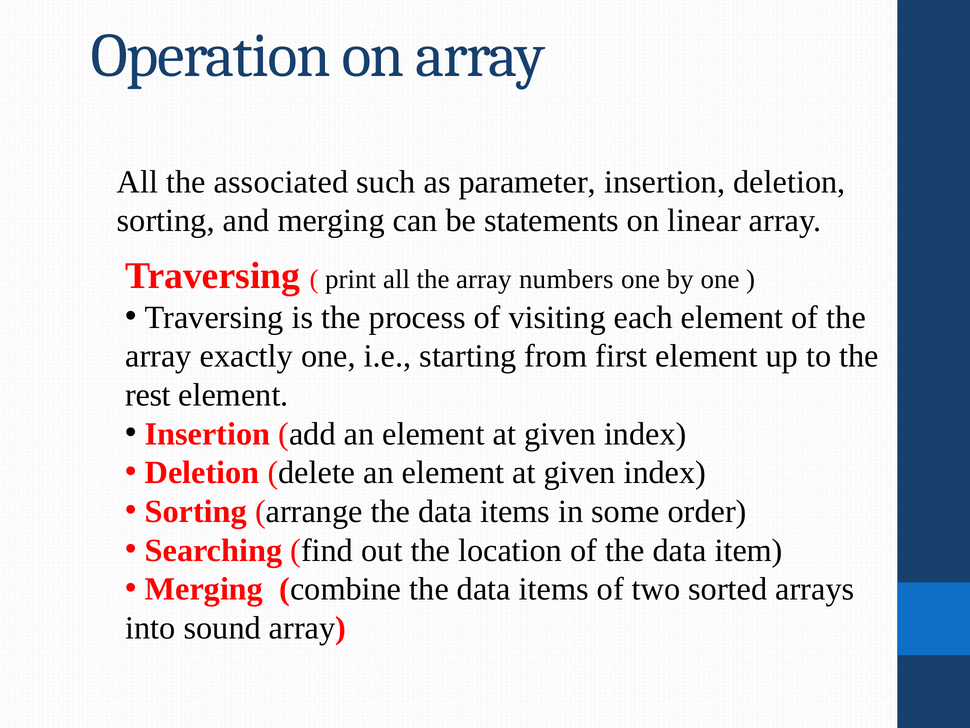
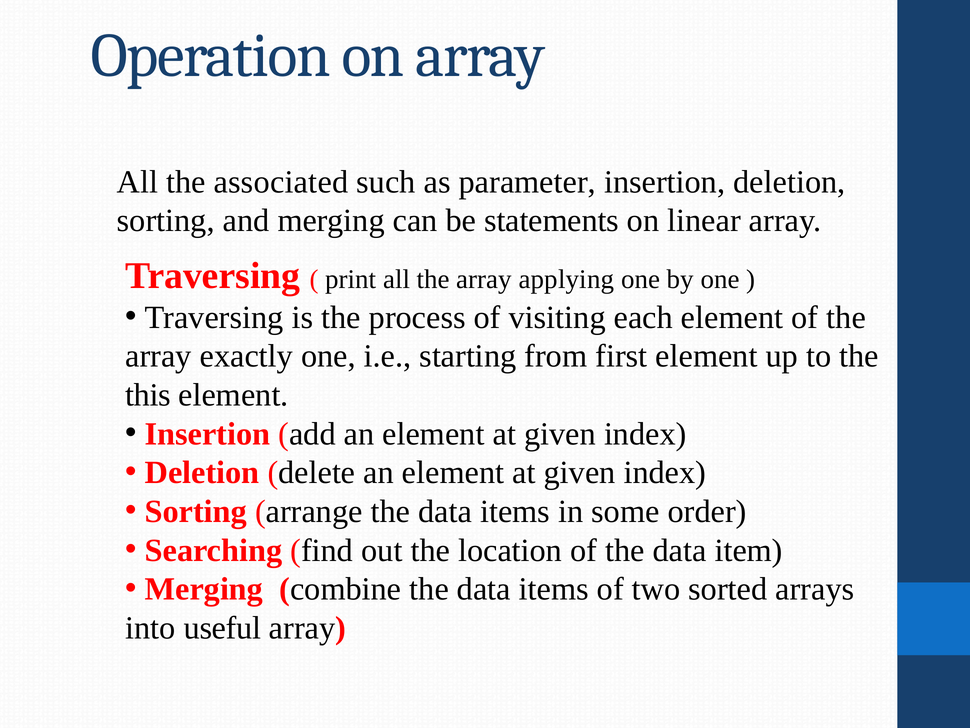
numbers: numbers -> applying (566, 279)
rest: rest -> this (148, 395)
sound: sound -> useful (222, 628)
